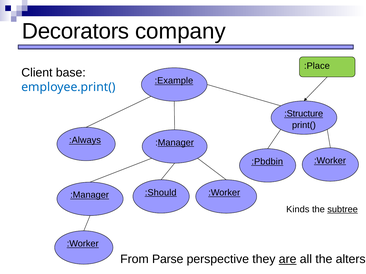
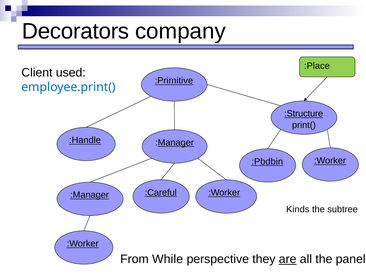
base: base -> used (71, 73)
:Example: :Example -> :Primitive (174, 81)
:Always: :Always -> :Handle (85, 140)
:Should: :Should -> :Careful (161, 193)
subtree underline: present -> none (343, 210)
Parse: Parse -> While (168, 260)
alters: alters -> panel (351, 260)
